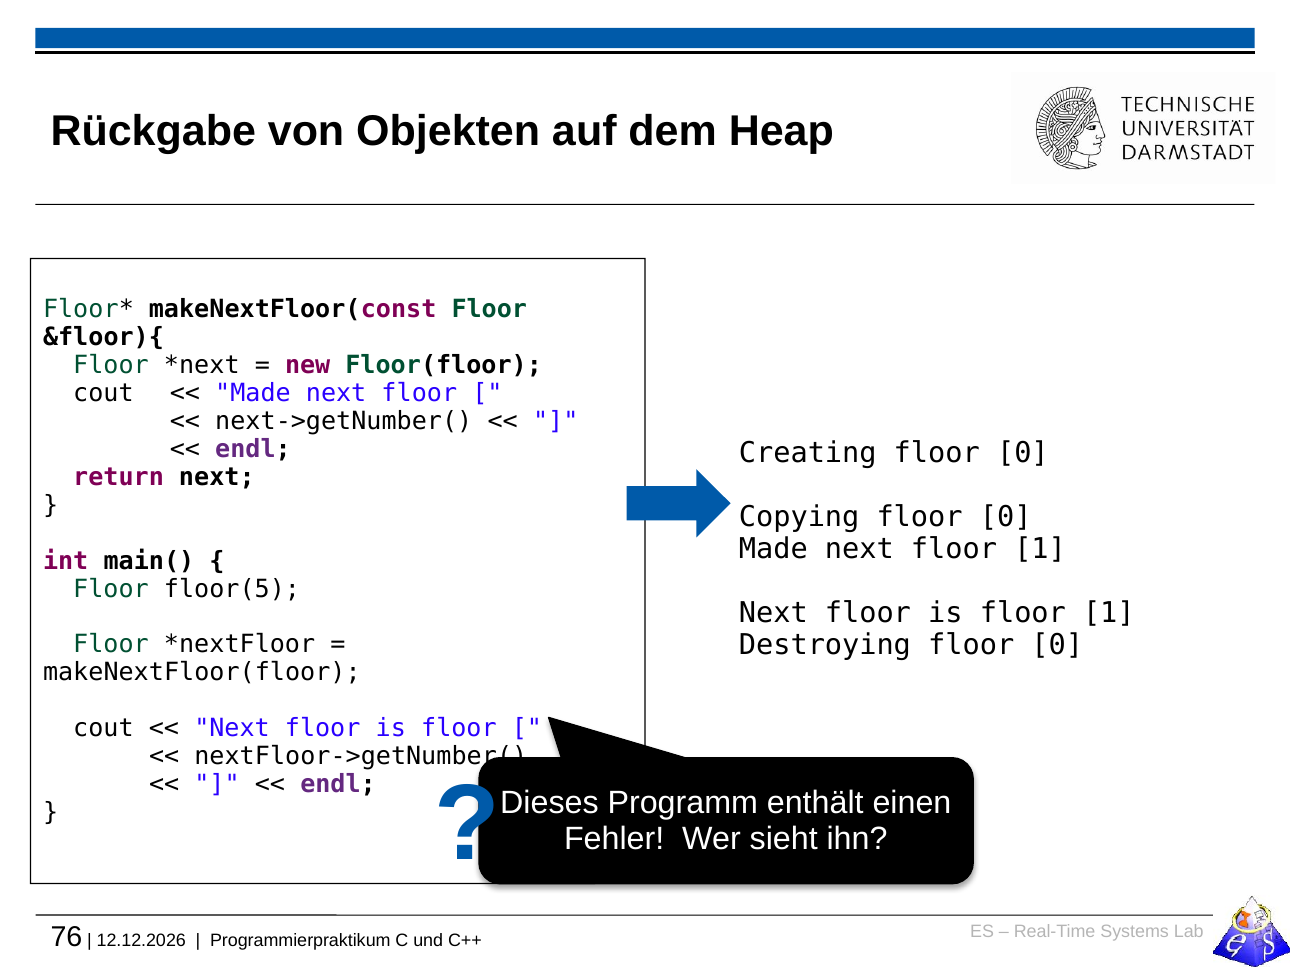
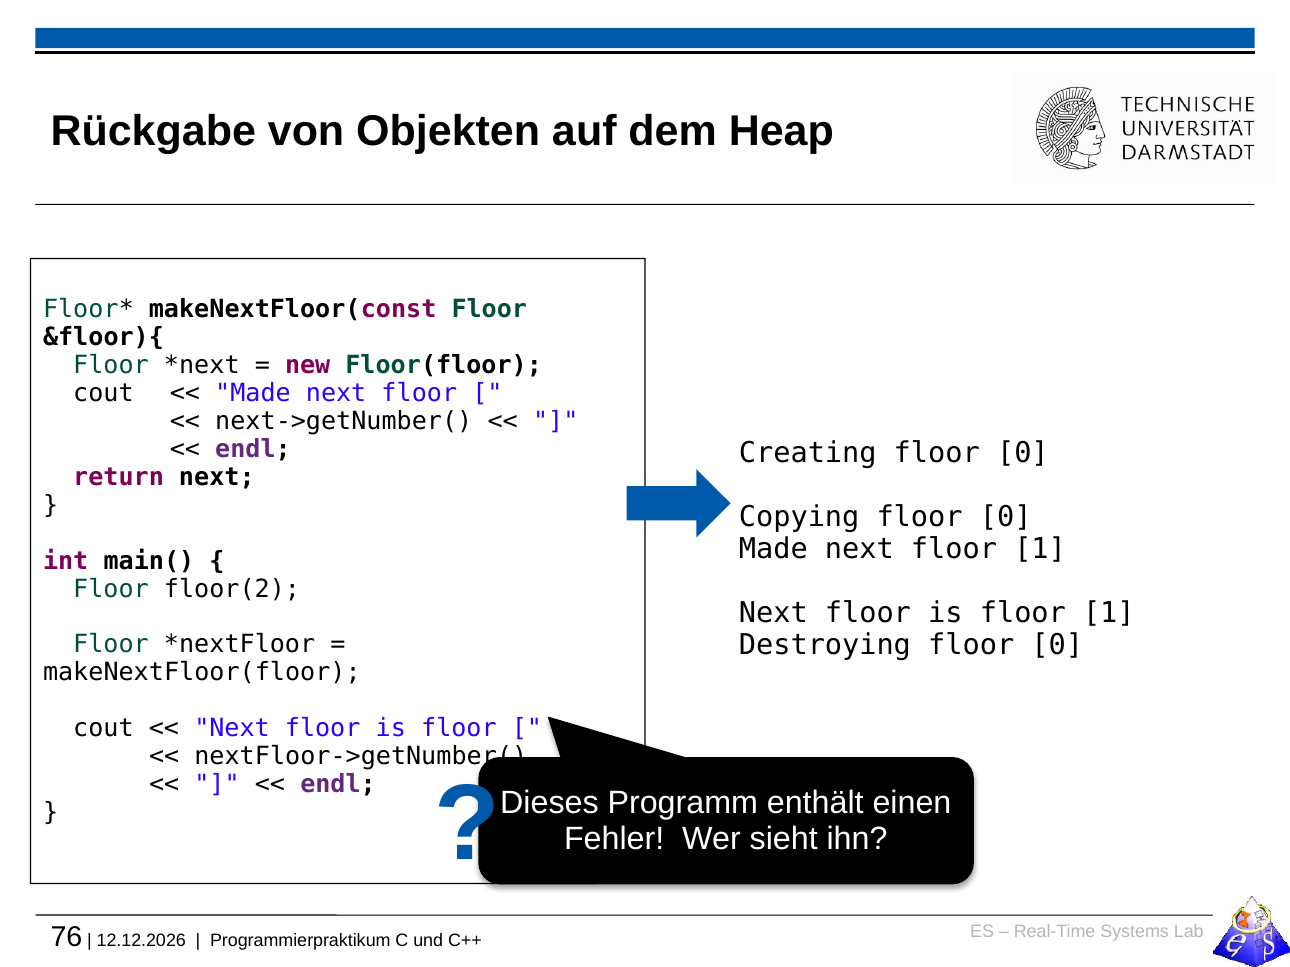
floor(5: floor(5 -> floor(2 (232, 589)
